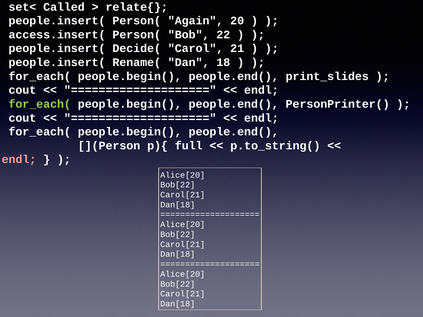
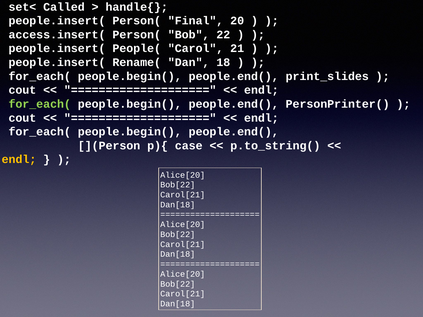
relate{: relate{ -> handle{ (137, 7)
Again: Again -> Final (196, 21)
Decide(: Decide( -> People( (137, 49)
full: full -> case (189, 146)
endl colour: pink -> yellow (19, 160)
